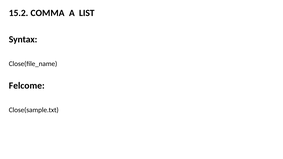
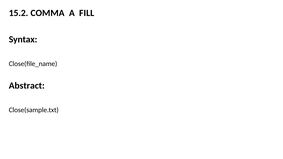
LIST: LIST -> FILL (87, 13)
Felcome: Felcome -> Abstract (27, 86)
